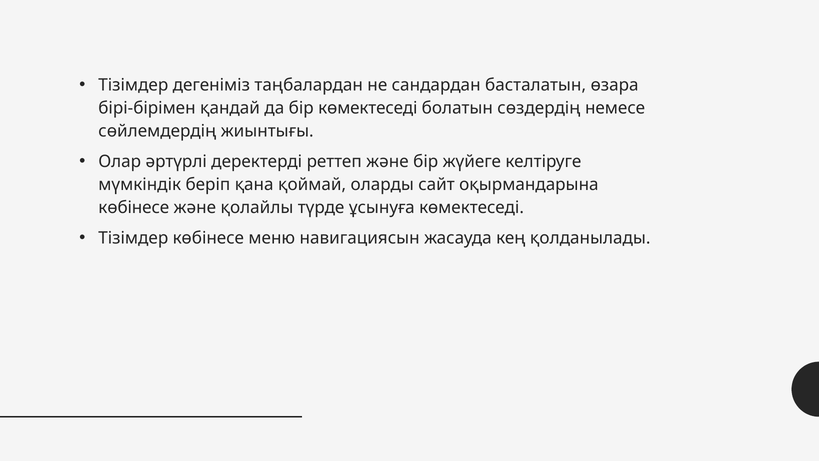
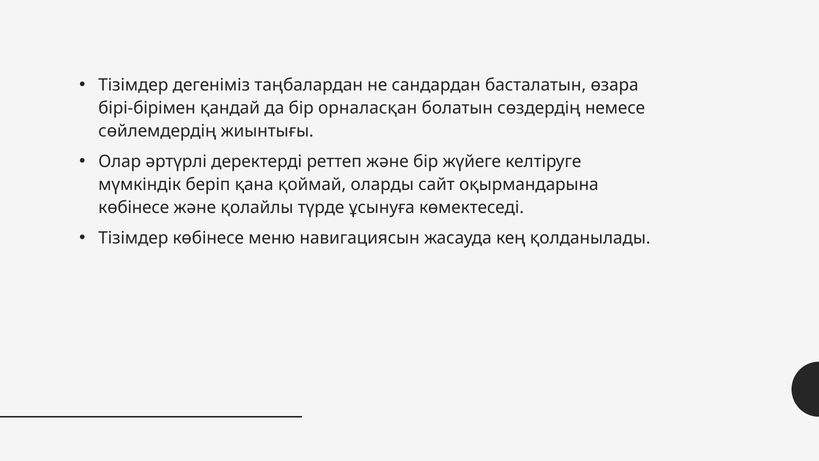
бір көмектеседі: көмектеседі -> орналасқан (368, 108)
